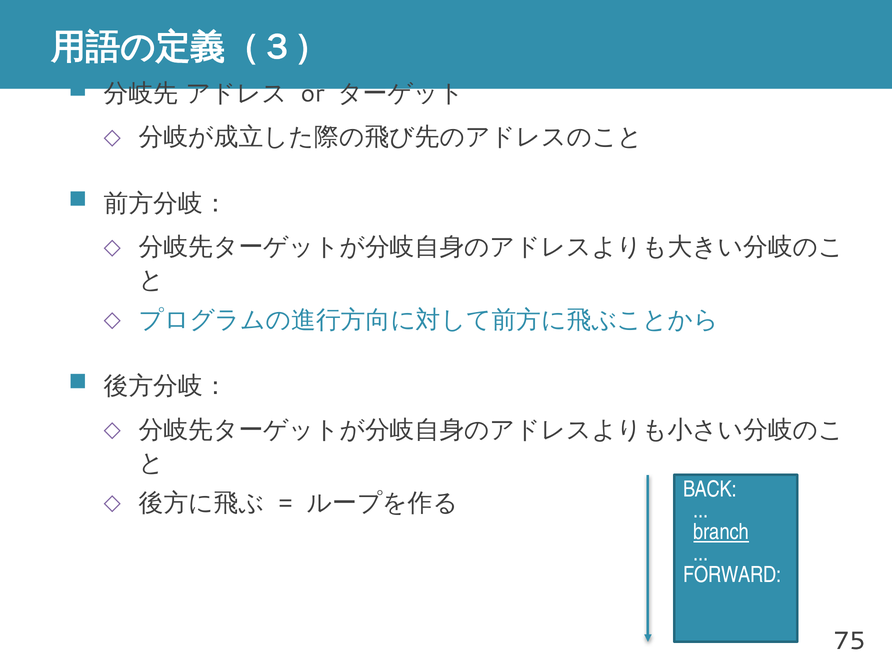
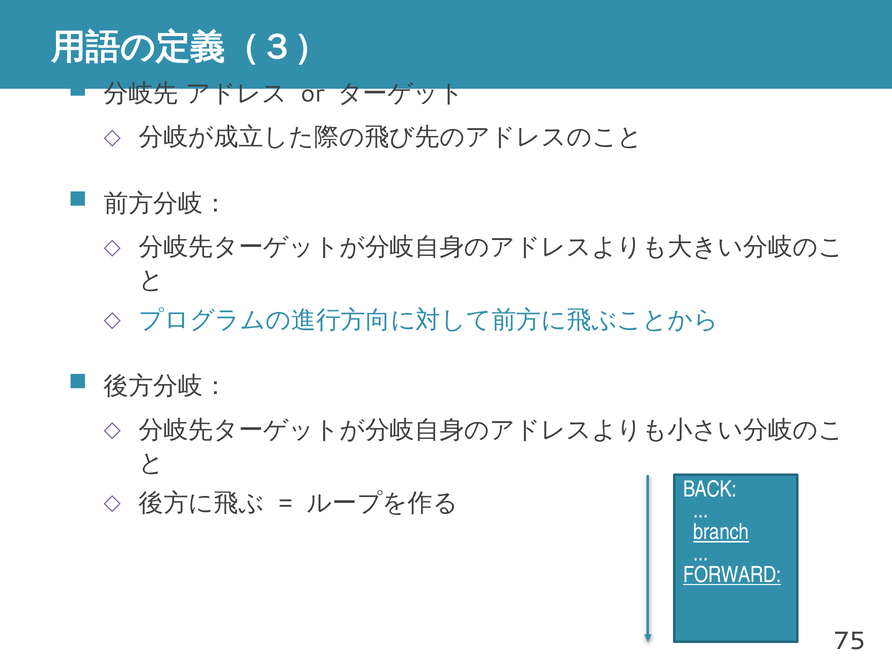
FORWARD underline: none -> present (732, 575)
